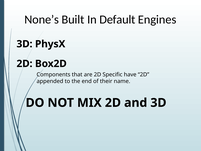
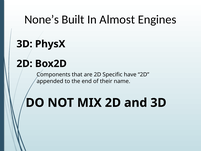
Default: Default -> Almost (117, 19)
